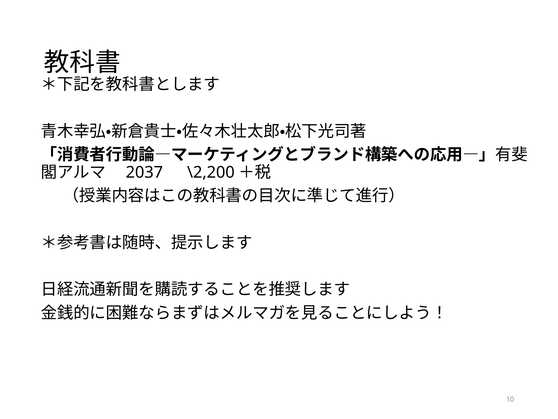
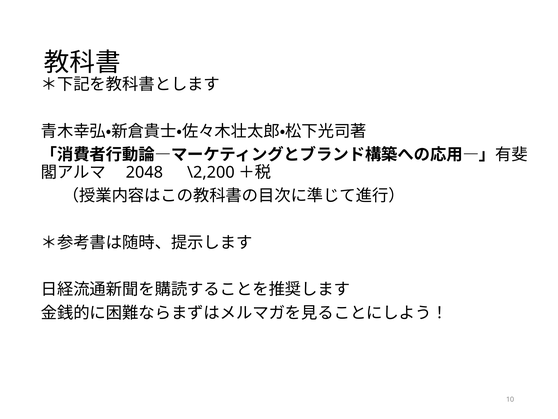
2037: 2037 -> 2048 (145, 172)
